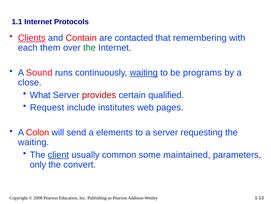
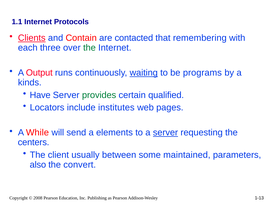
them: them -> three (50, 48)
Sound: Sound -> Output (39, 72)
close: close -> kinds (30, 82)
What: What -> Have (40, 95)
provides colour: red -> green (99, 95)
Request: Request -> Locators (47, 107)
Colon: Colon -> While (37, 132)
server underline: none -> present (165, 132)
waiting: waiting -> centers (34, 142)
client underline: present -> none (58, 154)
common: common -> between (119, 154)
only: only -> also (38, 164)
